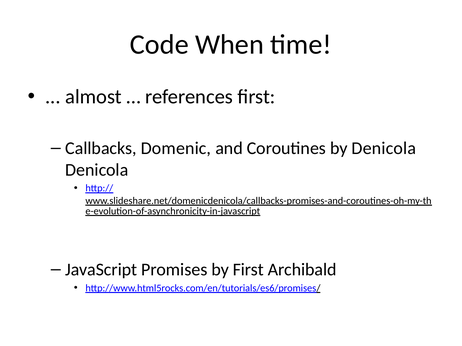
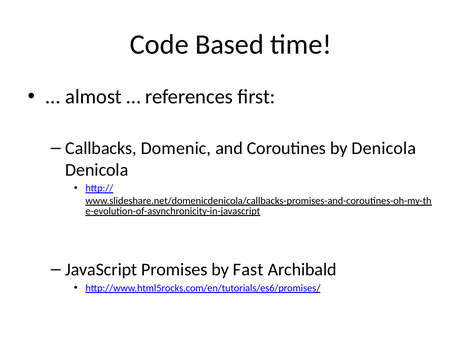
When: When -> Based (229, 45)
by First: First -> Fast (248, 270)
